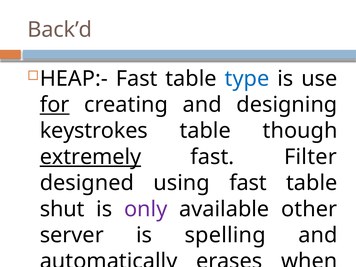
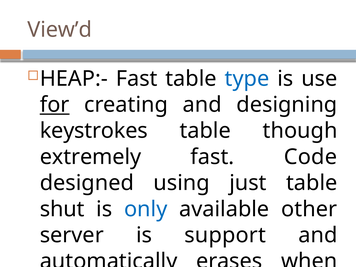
Back’d: Back’d -> View’d (60, 30)
extremely underline: present -> none (91, 157)
Filter: Filter -> Code (310, 157)
using fast: fast -> just (248, 183)
only colour: purple -> blue (146, 209)
spelling: spelling -> support (225, 235)
